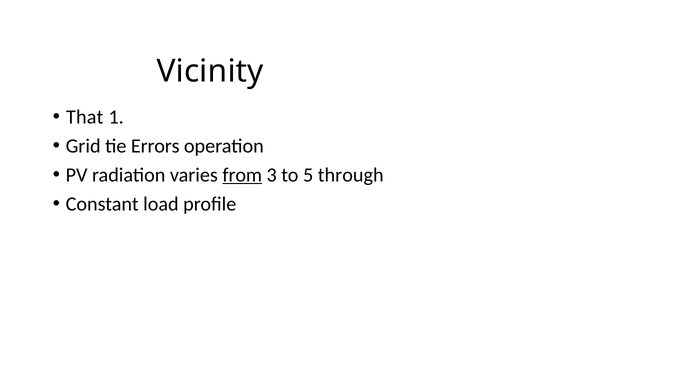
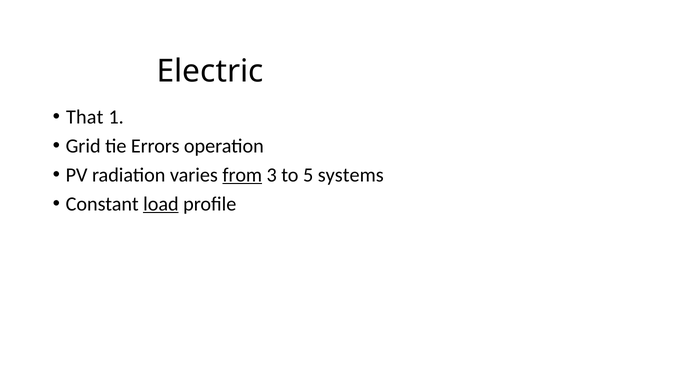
Vicinity: Vicinity -> Electric (210, 71)
through: through -> systems (351, 175)
load underline: none -> present (161, 204)
